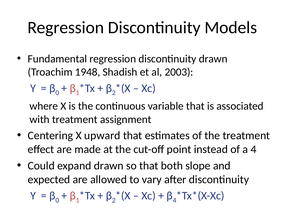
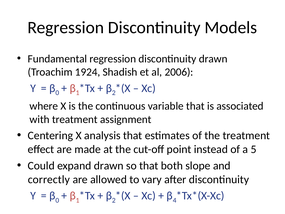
1948: 1948 -> 1924 (88, 72)
2003: 2003 -> 2006 (179, 72)
upward: upward -> analysis (102, 135)
a 4: 4 -> 5 (254, 149)
expected: expected -> correctly (49, 179)
